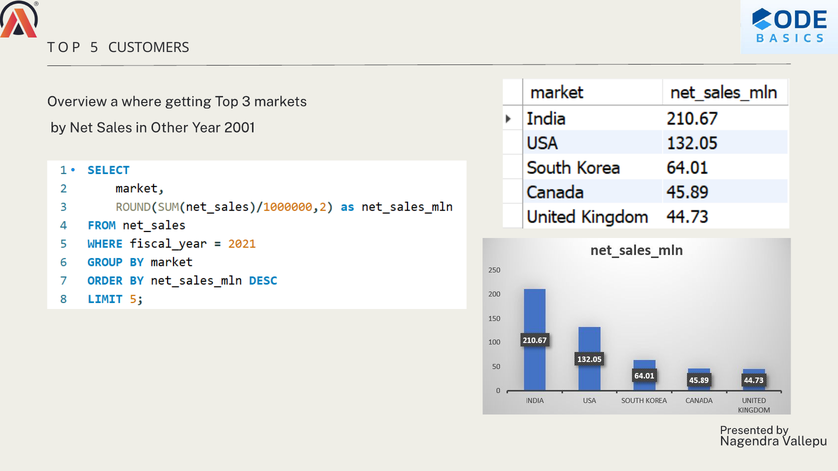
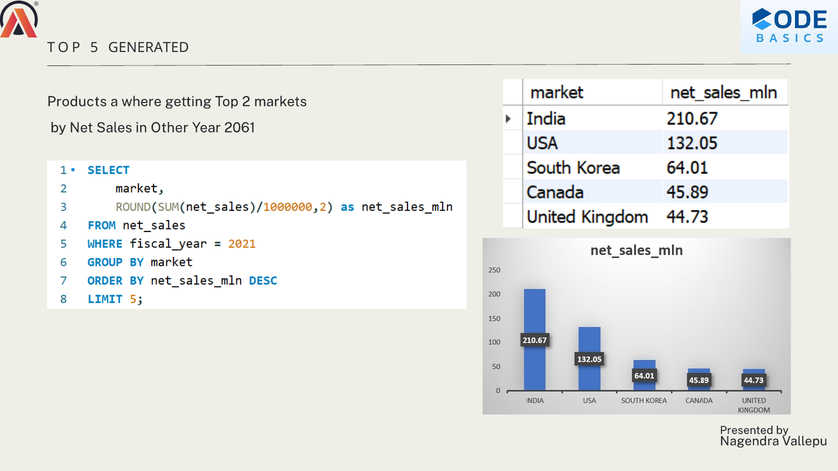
CUSTOMERS: CUSTOMERS -> GENERATED (149, 48)
Overview: Overview -> Products (77, 102)
3: 3 -> 2 (246, 102)
2001: 2001 -> 2061 (240, 128)
